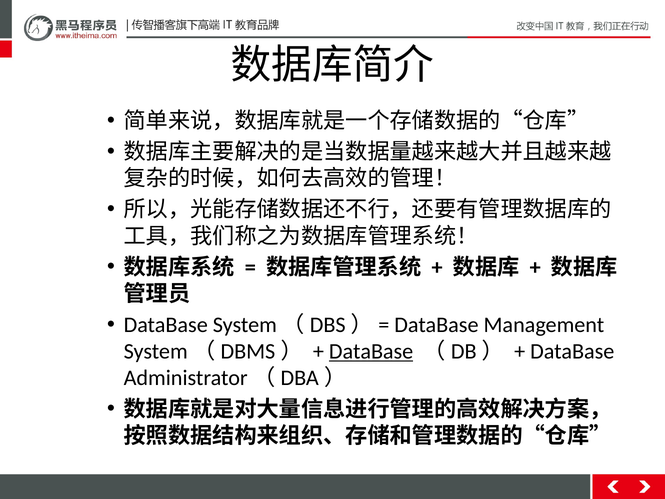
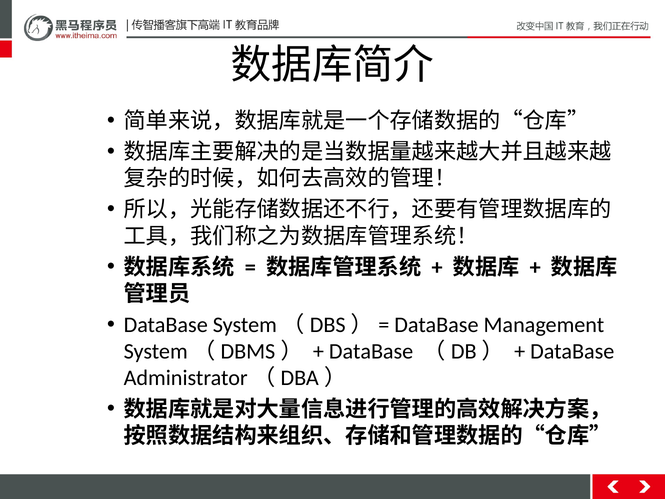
DataBase underline: present -> none (371, 351)
